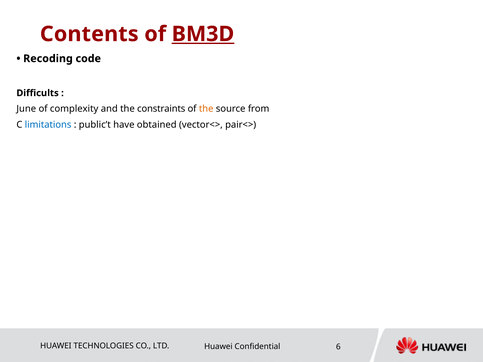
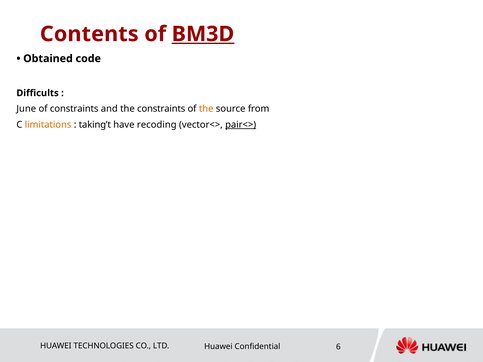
Recoding: Recoding -> Obtained (48, 59)
of complexity: complexity -> constraints (74, 109)
limitations colour: blue -> orange (48, 125)
public’t: public’t -> taking’t (95, 125)
obtained: obtained -> recoding (157, 125)
pair<> underline: none -> present (241, 125)
